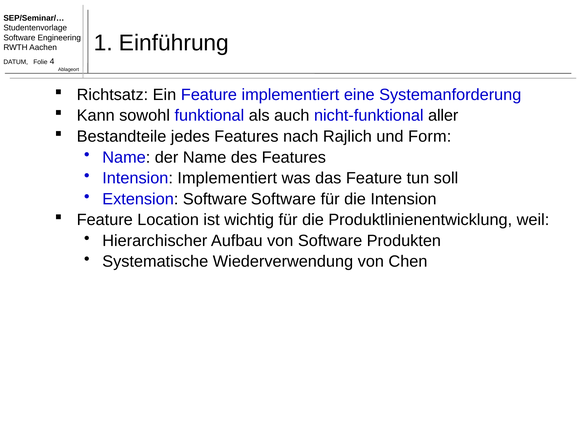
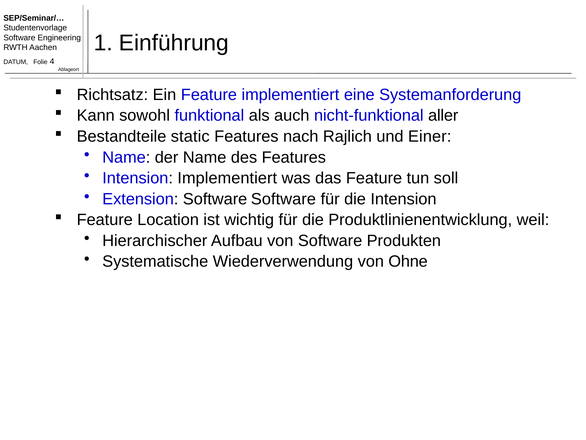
jedes: jedes -> static (190, 136)
Form: Form -> Einer (430, 136)
Chen: Chen -> Ohne (408, 261)
